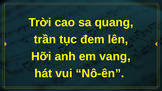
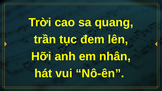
vang: vang -> nhân (115, 57)
